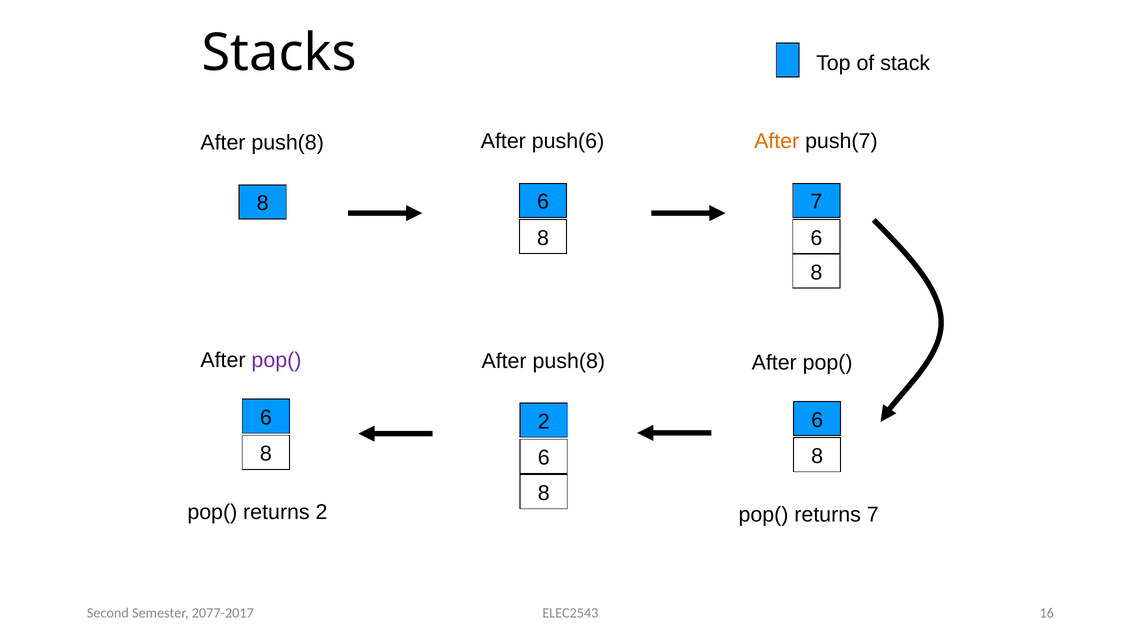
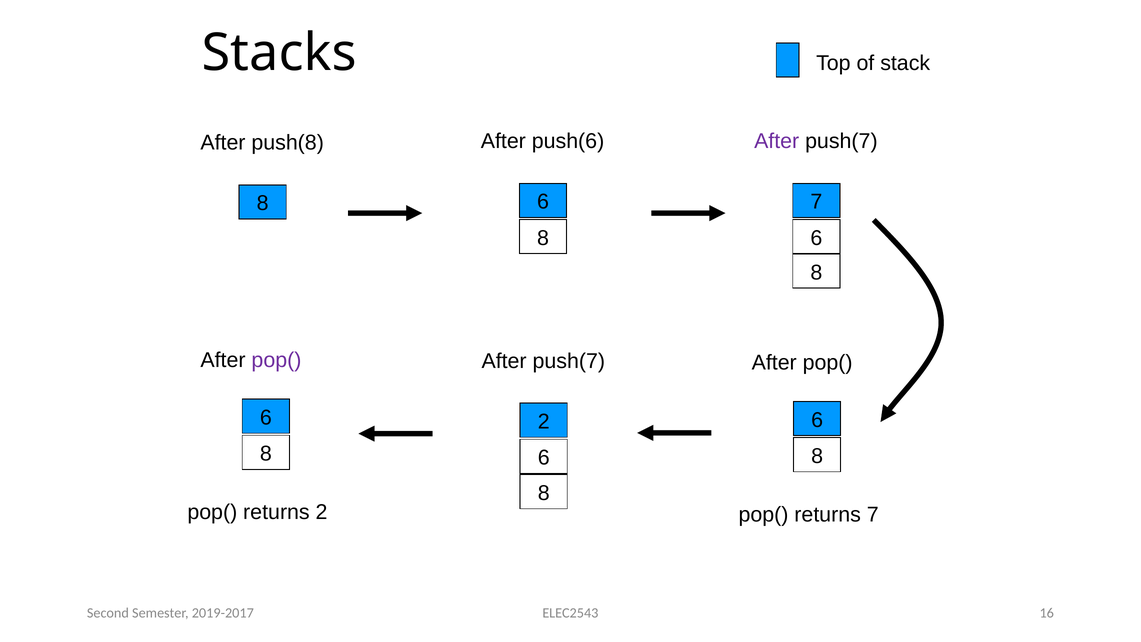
After colour: orange -> purple (777, 141)
push(8: push(8 -> push(7 (569, 361)
2077-2017: 2077-2017 -> 2019-2017 (223, 613)
